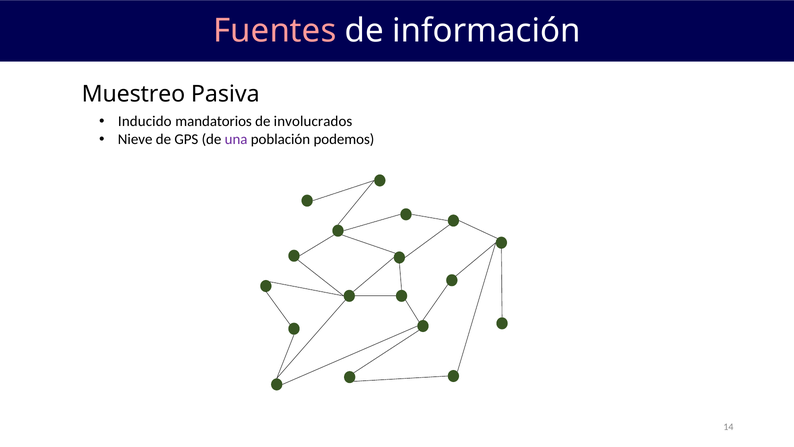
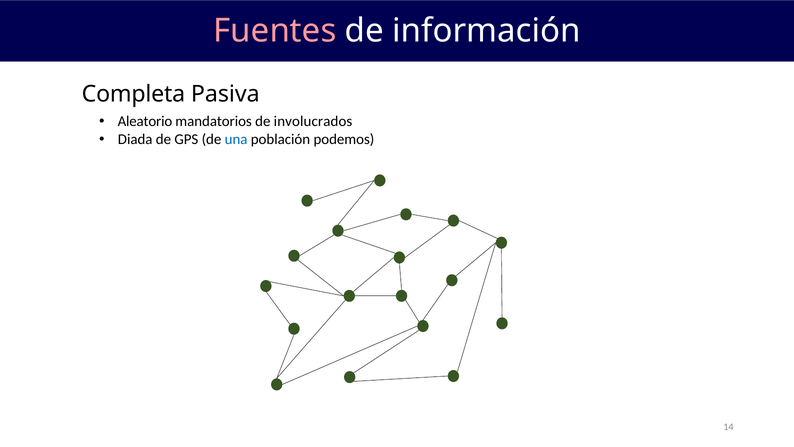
Muestreo: Muestreo -> Completa (133, 94)
Inducido: Inducido -> Aleatorio (145, 121)
Nieve: Nieve -> Diada (135, 139)
una colour: purple -> blue (236, 139)
